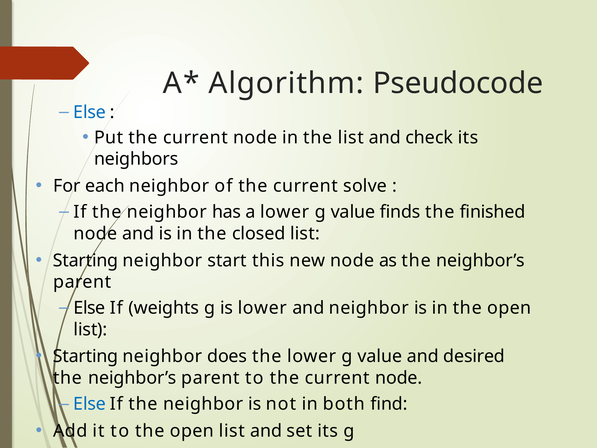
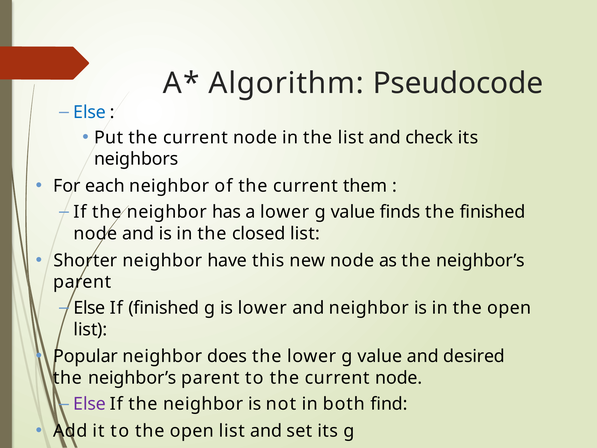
solve: solve -> them (365, 186)
Starting: Starting -> Shorter (85, 260)
start: start -> have (227, 260)
If weights: weights -> finished (164, 308)
Starting: Starting -> Popular (86, 356)
Else colour: blue -> purple (90, 404)
